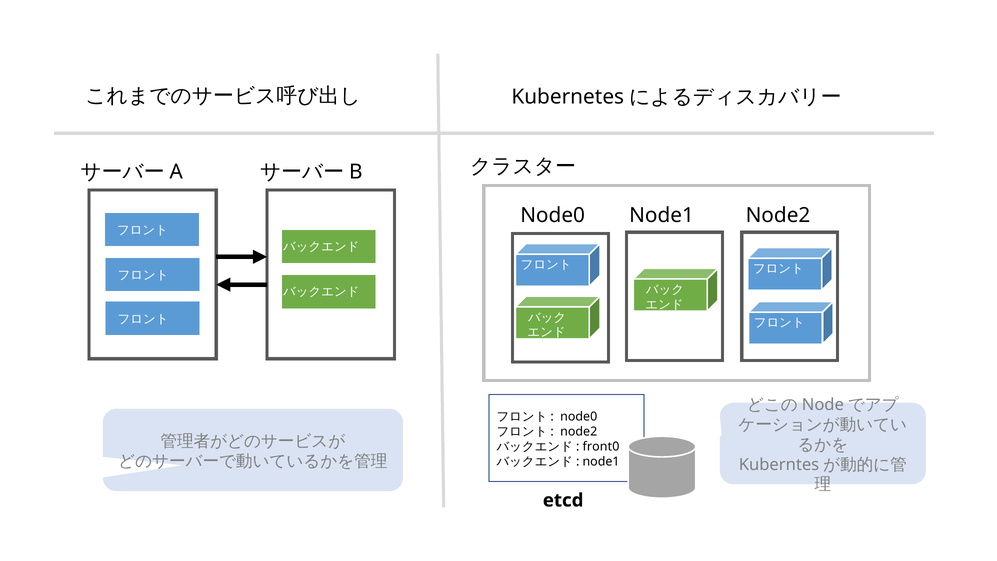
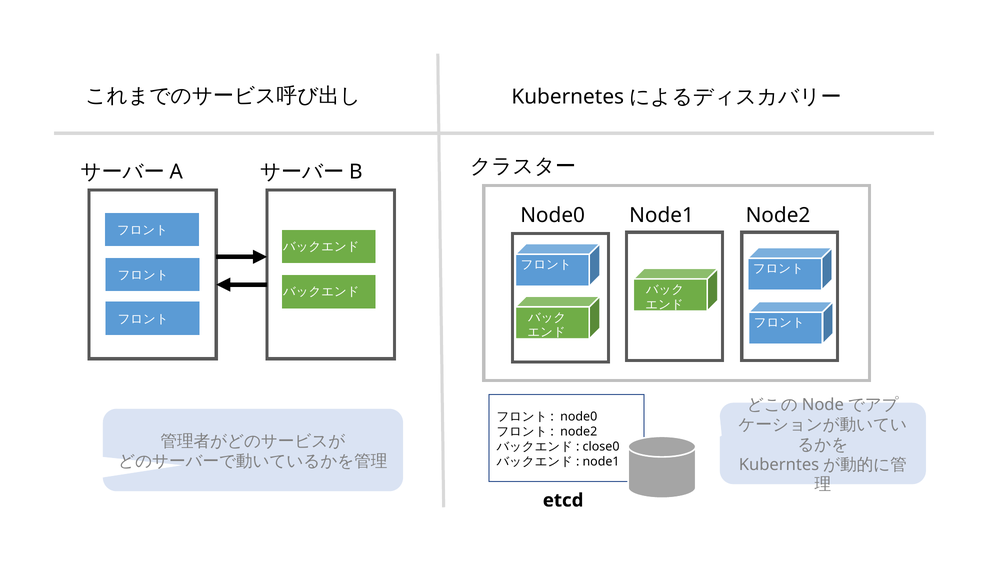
front0: front0 -> close0 (601, 446)
